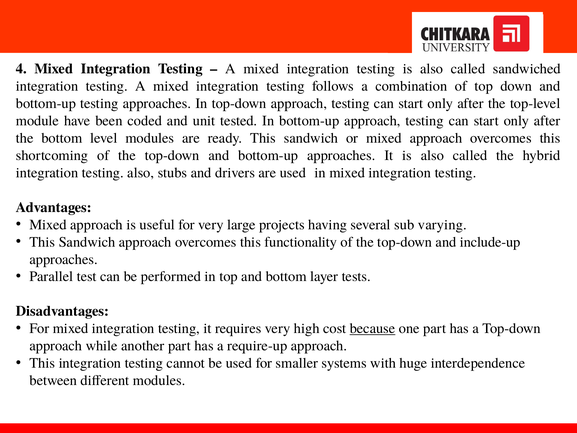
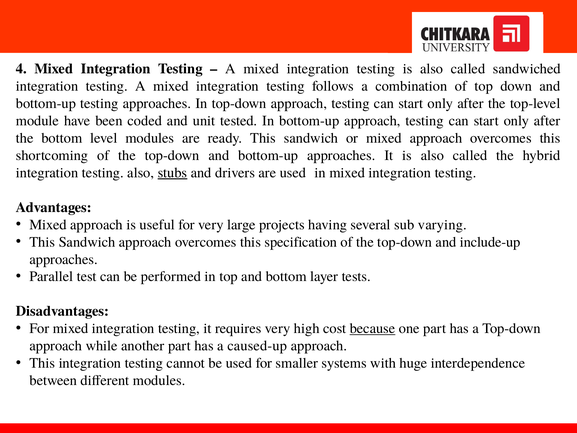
stubs underline: none -> present (172, 173)
functionality: functionality -> specification (301, 242)
require-up: require-up -> caused-up (257, 346)
